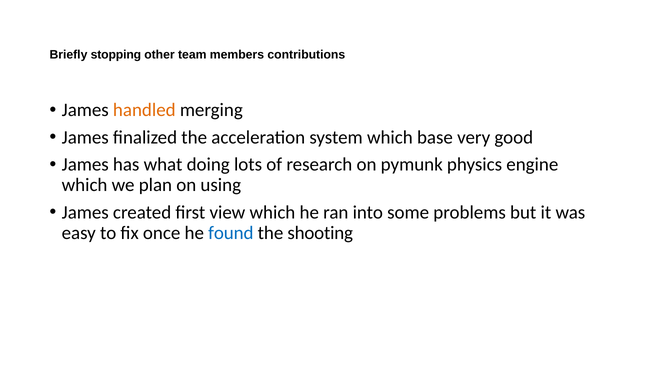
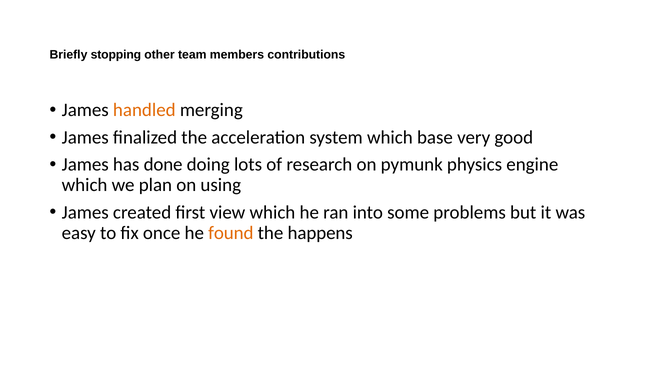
what: what -> done (163, 164)
found colour: blue -> orange (231, 233)
shooting: shooting -> happens (320, 233)
